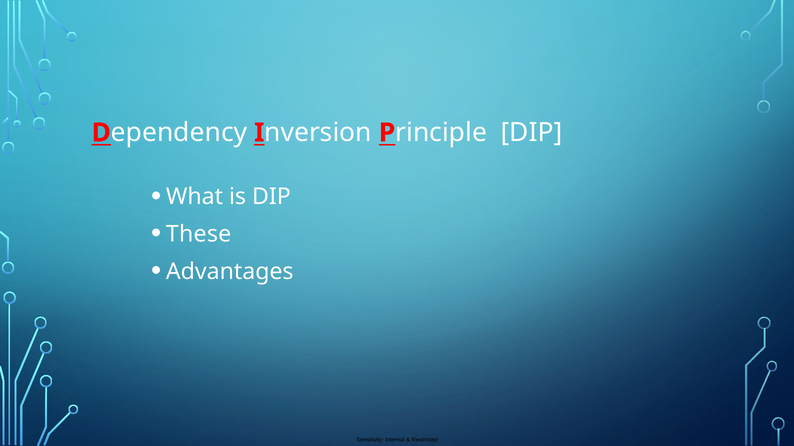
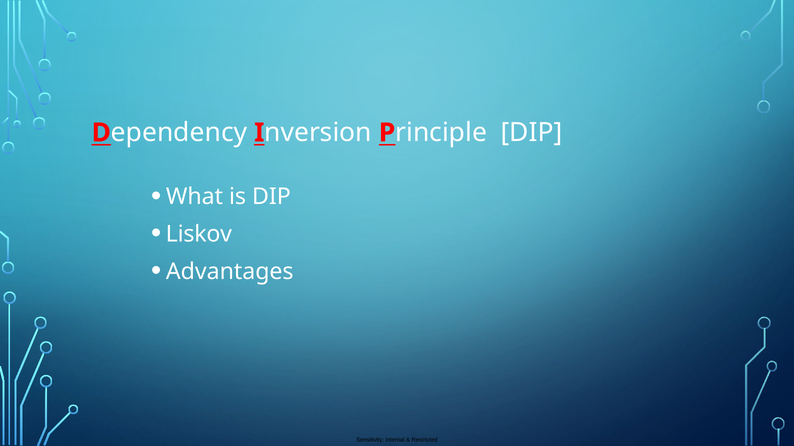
These: These -> Liskov (199, 234)
